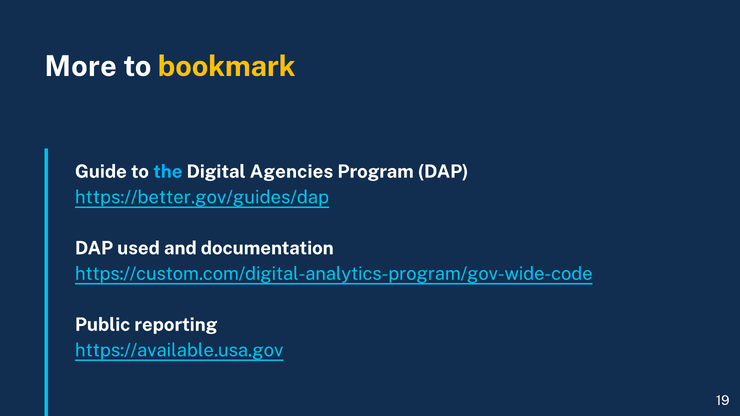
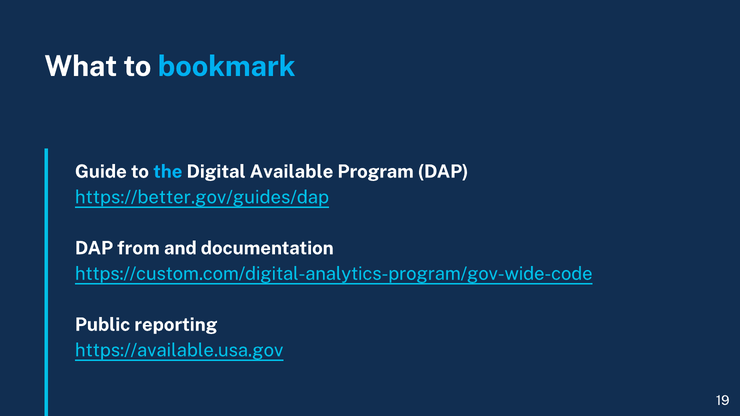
More: More -> What (81, 66)
bookmark colour: yellow -> light blue (227, 66)
Agencies: Agencies -> Available (292, 172)
used: used -> from (138, 248)
